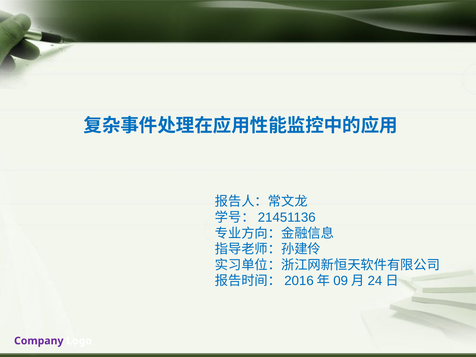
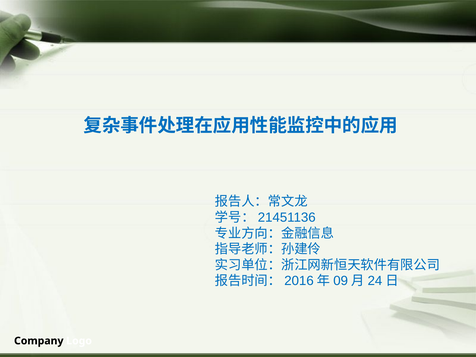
Company colour: purple -> black (39, 341)
